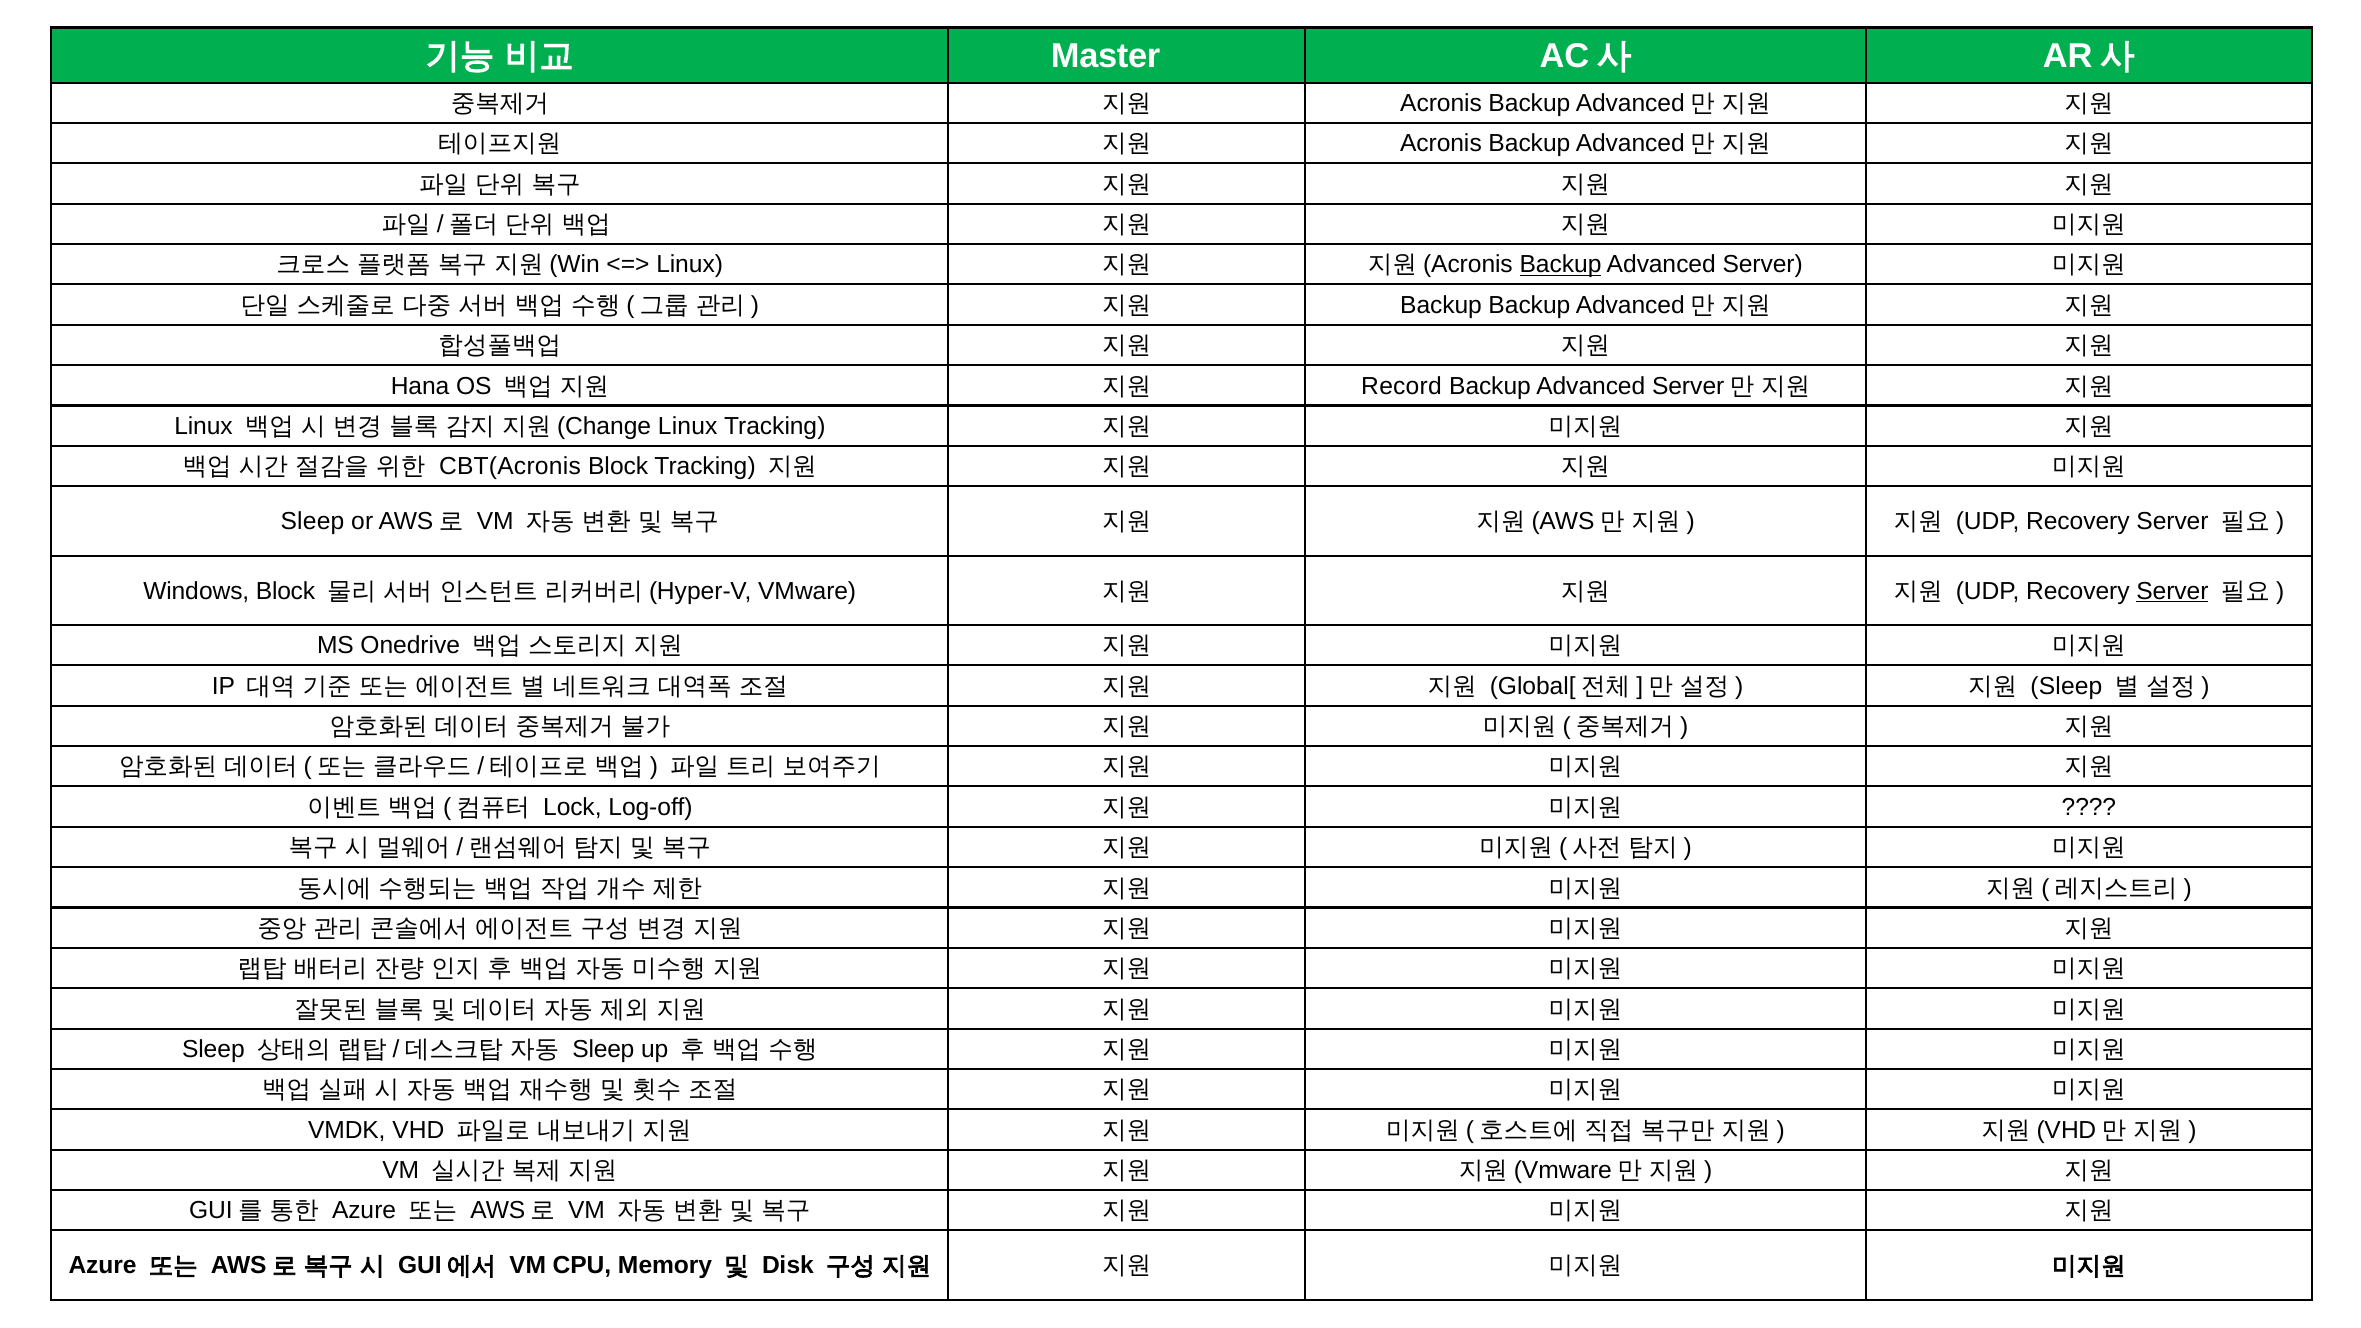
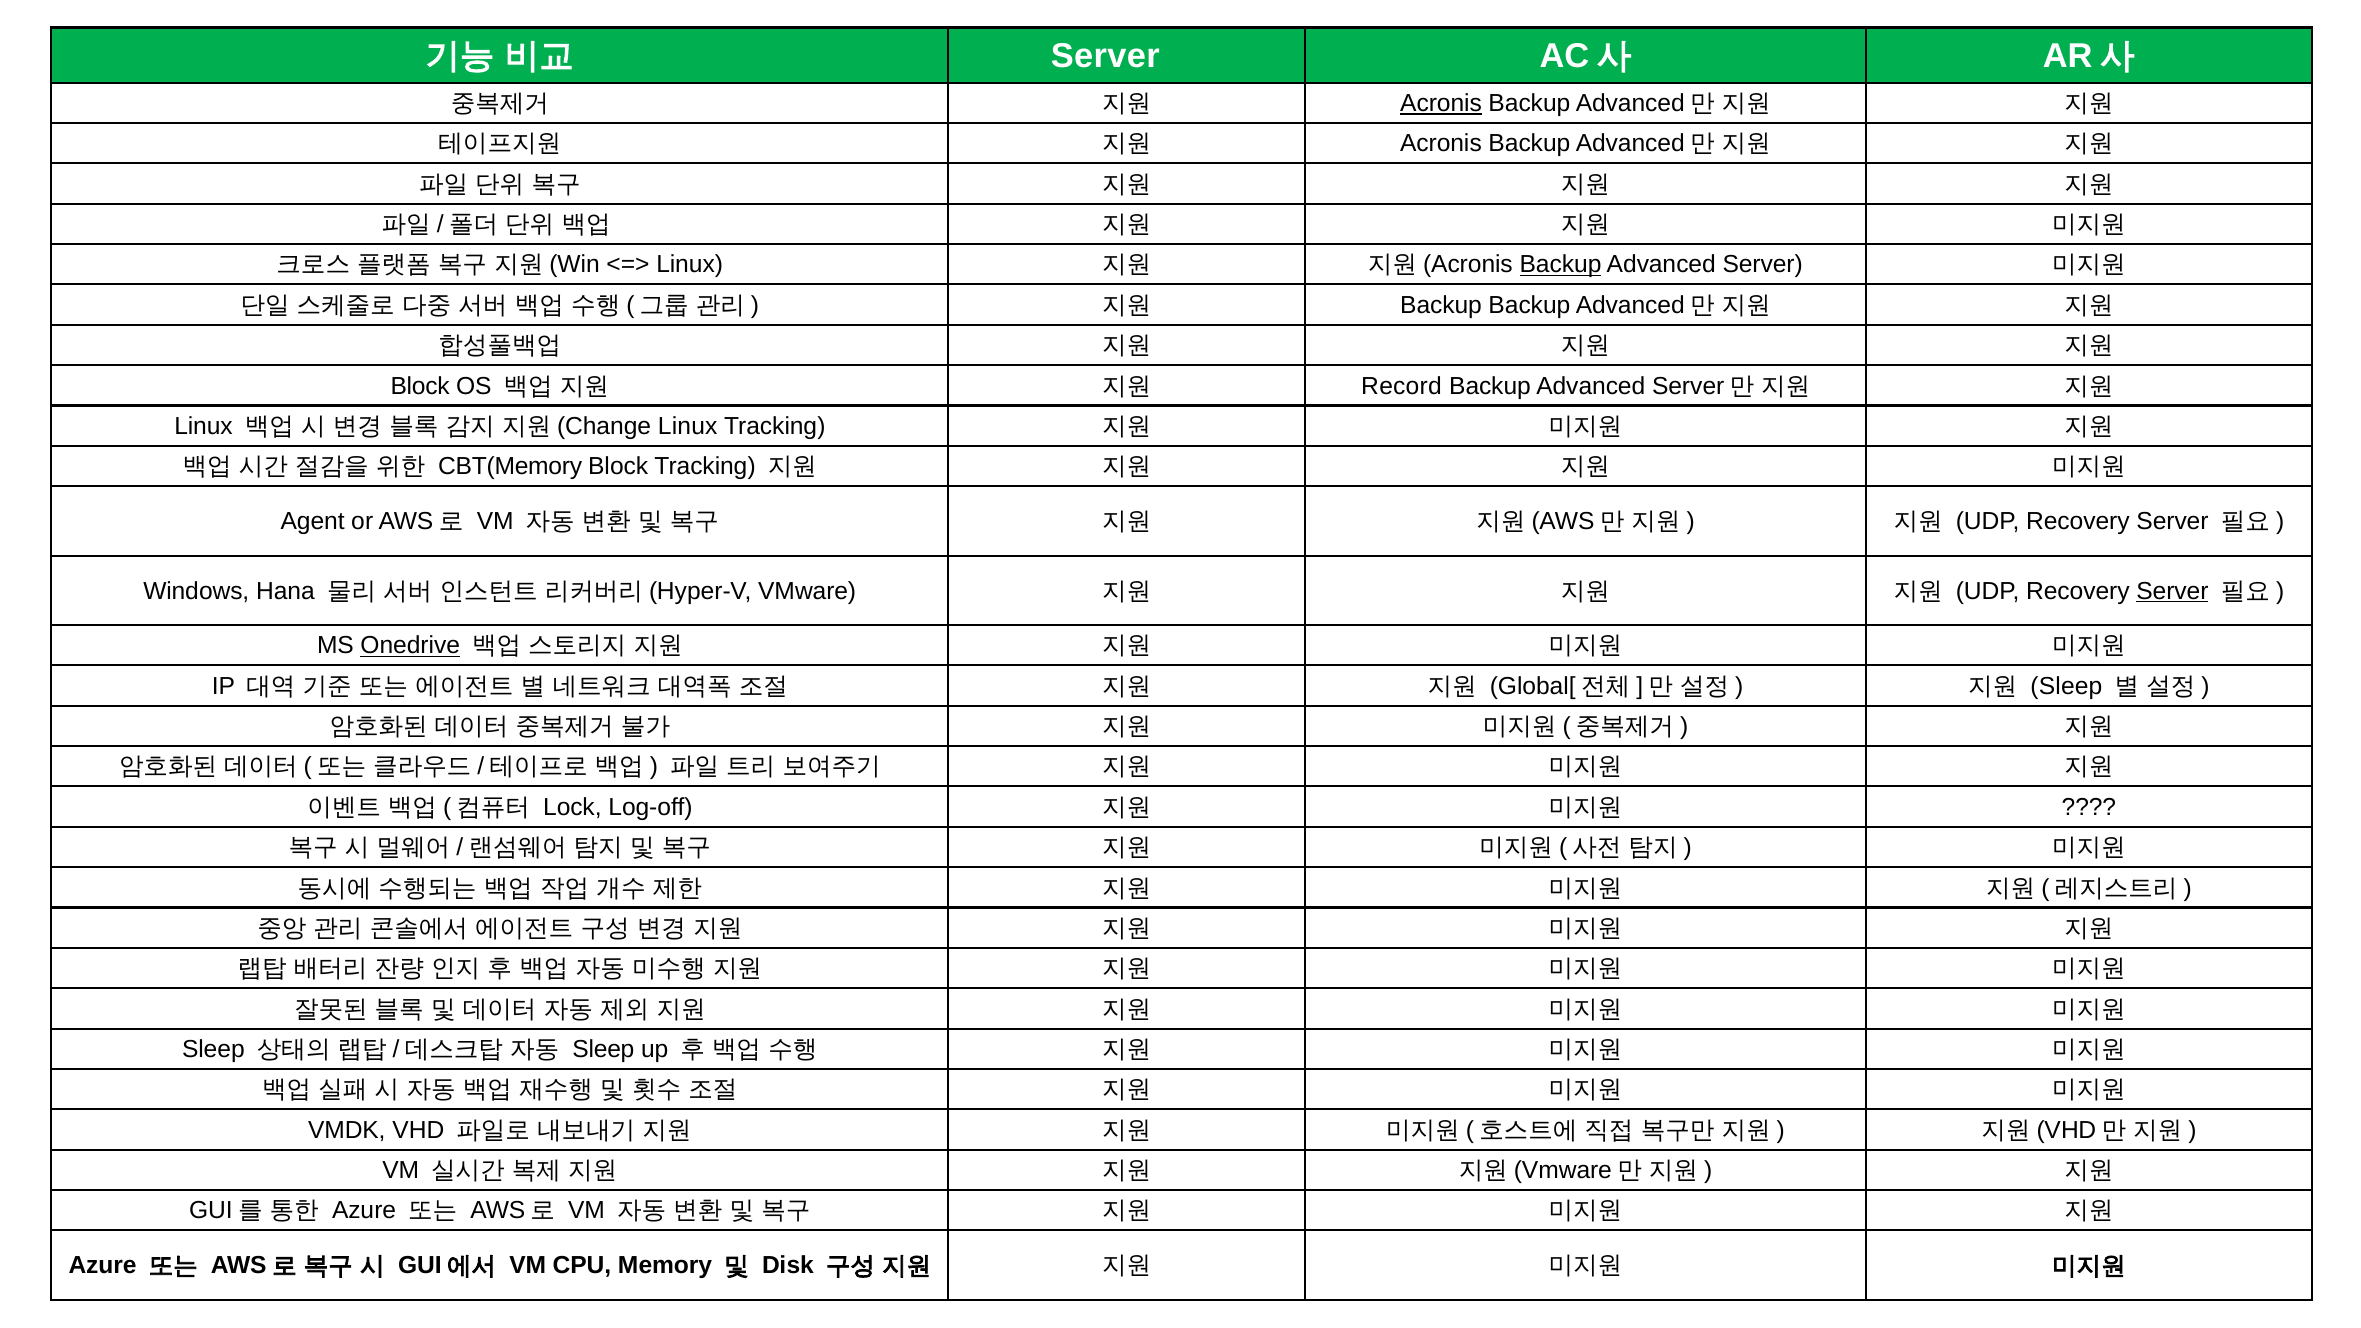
Master: Master -> Server (1105, 56)
Acronis underline: none -> present (1441, 103)
Hana: Hana -> Block (420, 386)
CBT(Acronis: CBT(Acronis -> CBT(Memory (510, 467)
Sleep: Sleep -> Agent (313, 522)
Windows Block: Block -> Hana (285, 591)
Onedrive underline: none -> present (410, 646)
